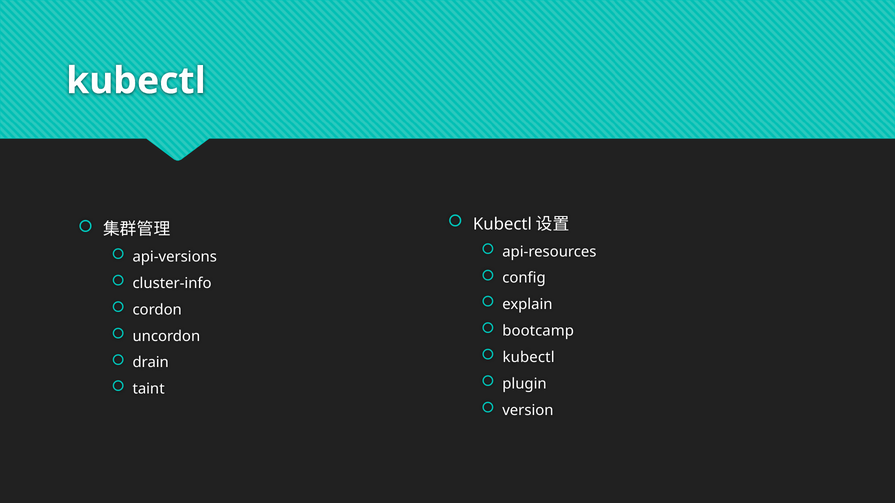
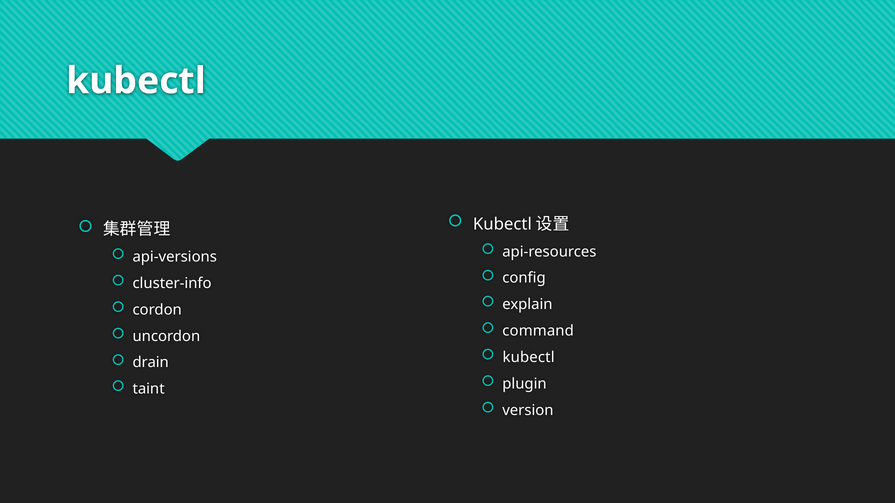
bootcamp: bootcamp -> command (538, 331)
